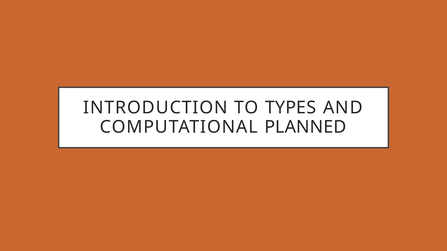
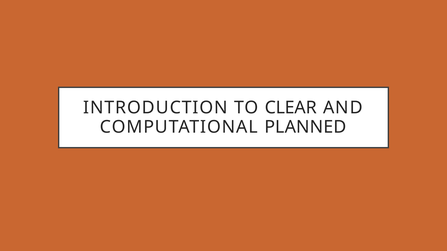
TYPES: TYPES -> CLEAR (291, 108)
